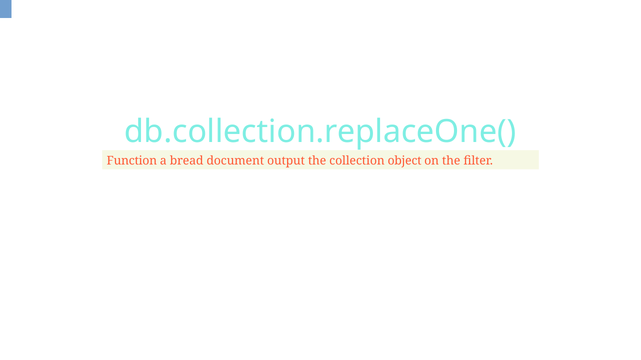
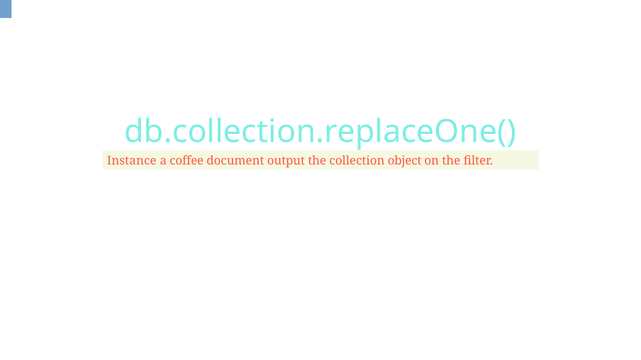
Function: Function -> Instance (132, 161)
bread: bread -> coffee (187, 161)
